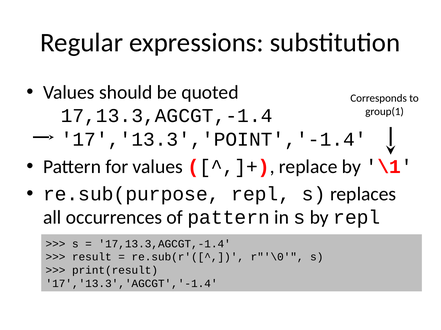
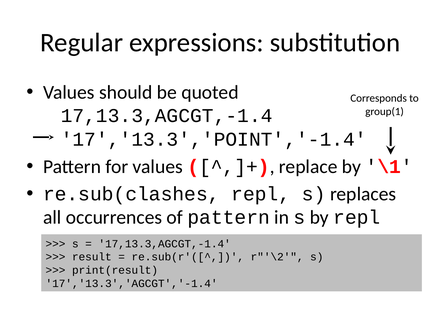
re.sub(purpose: re.sub(purpose -> re.sub(clashes (131, 194)
r"'\0: r"'\0 -> r"'\2 (277, 258)
